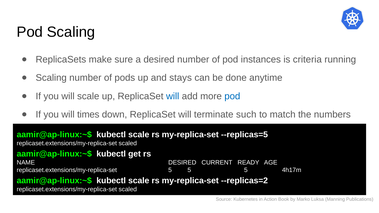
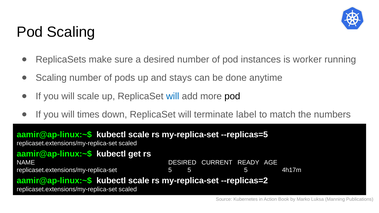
criteria: criteria -> worker (307, 60)
pod colour: blue -> black (232, 96)
such: such -> label (246, 115)
